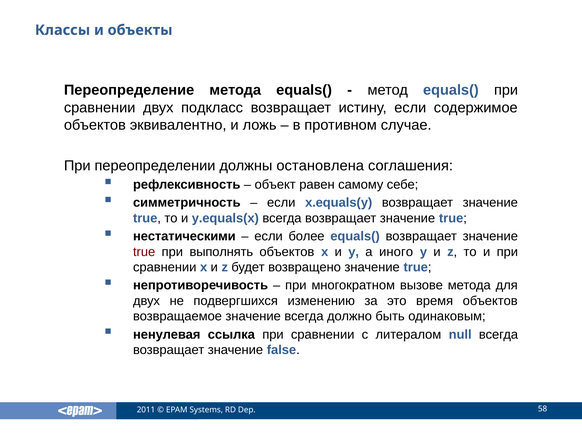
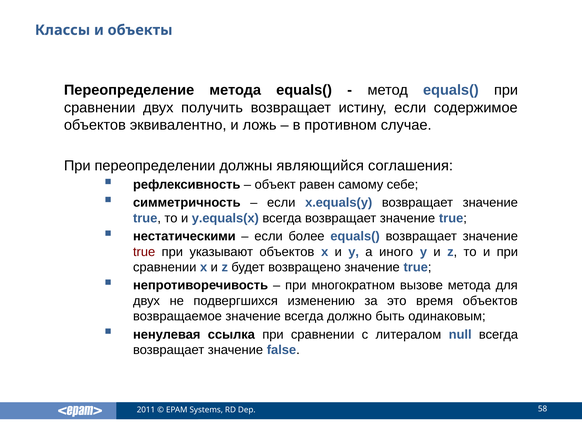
подкласс: подкласс -> получить (212, 108)
остановлена: остановлена -> являющийся (320, 166)
выполнять: выполнять -> указывают (221, 252)
